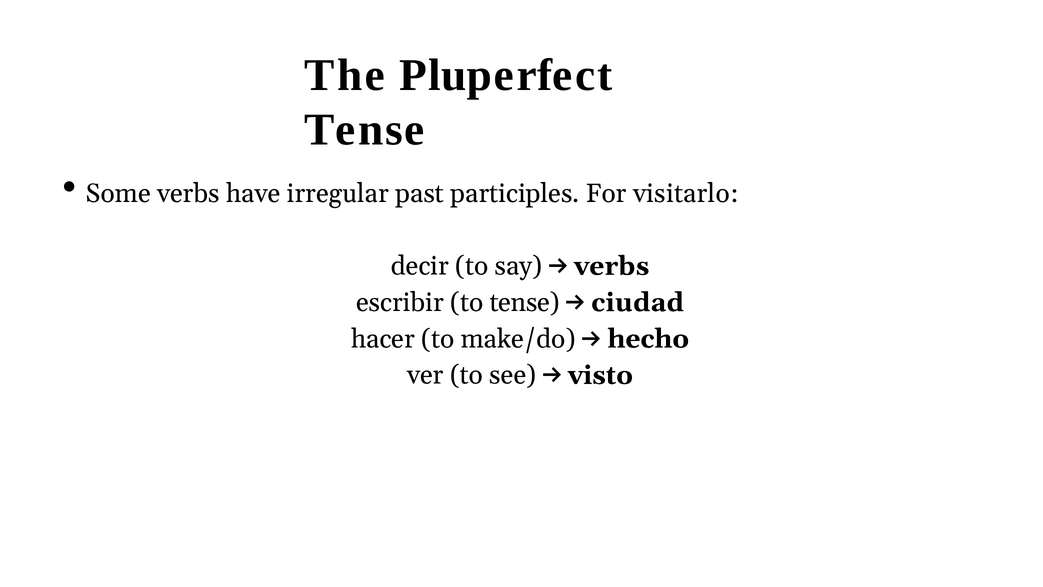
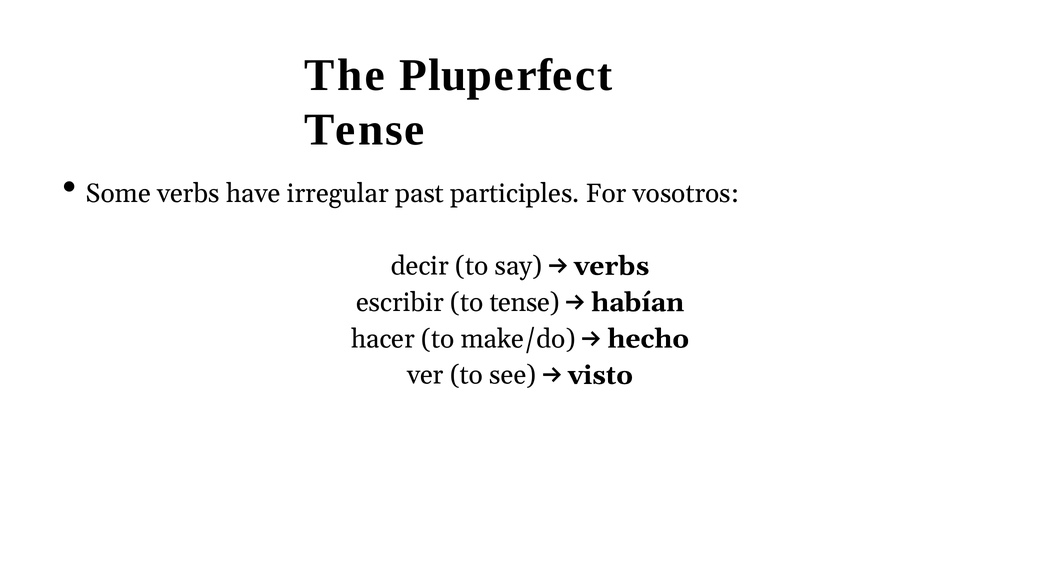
visitarlo: visitarlo -> vosotros (686, 193)
ciudad: ciudad -> habían (638, 302)
